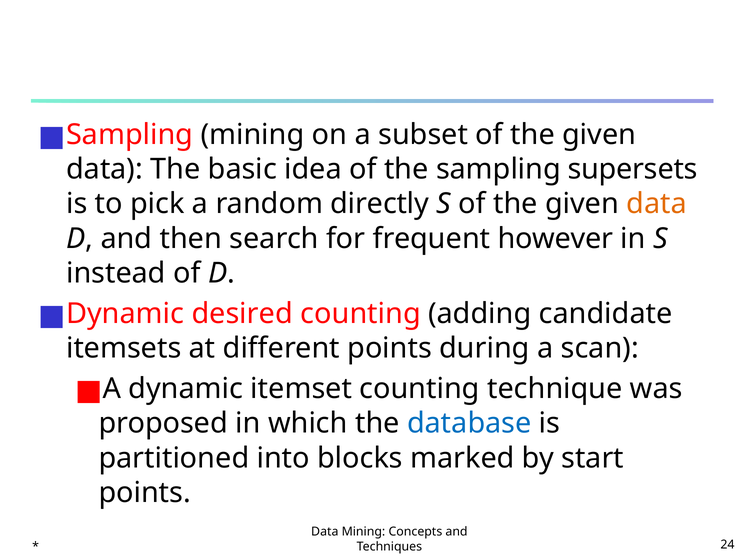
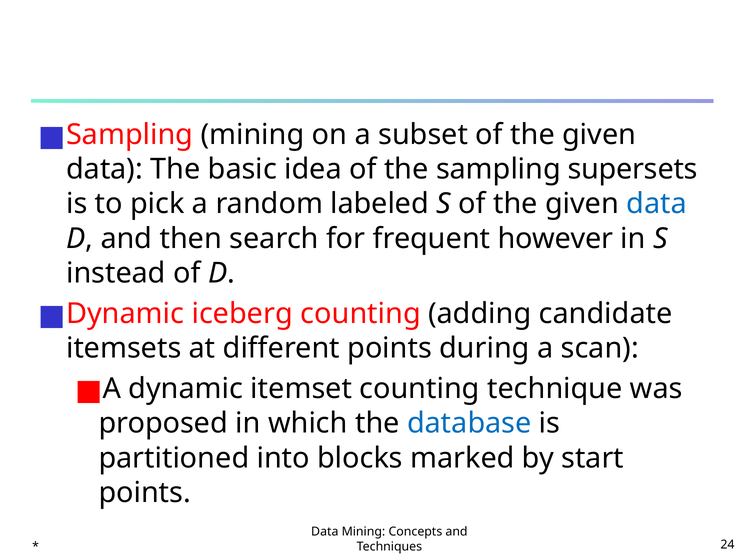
directly: directly -> labeled (380, 204)
data colour: orange -> blue (657, 204)
desired: desired -> iceberg (242, 313)
